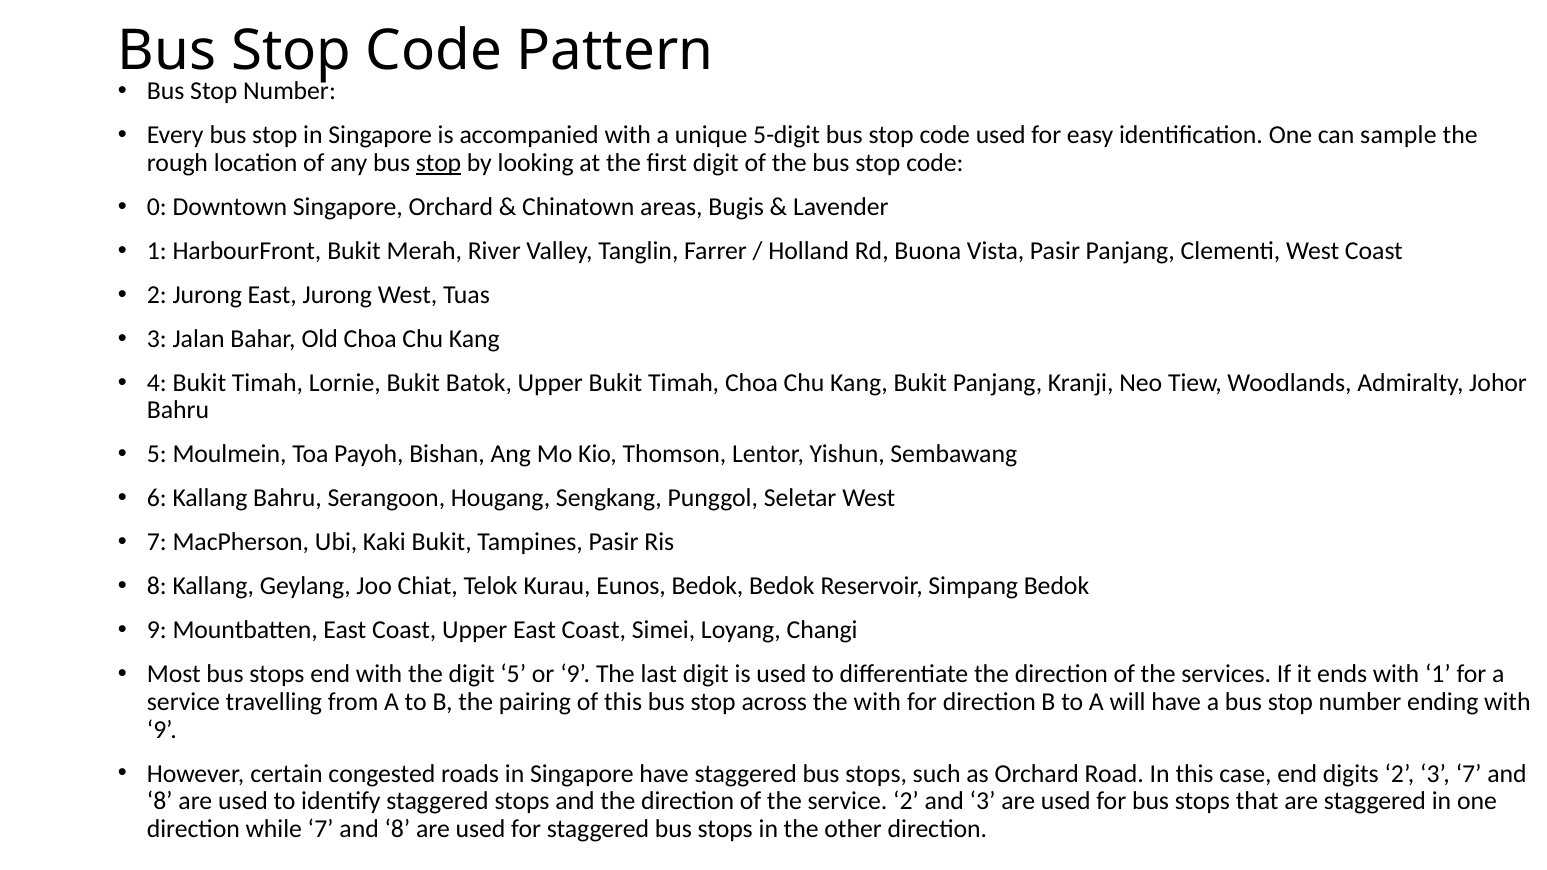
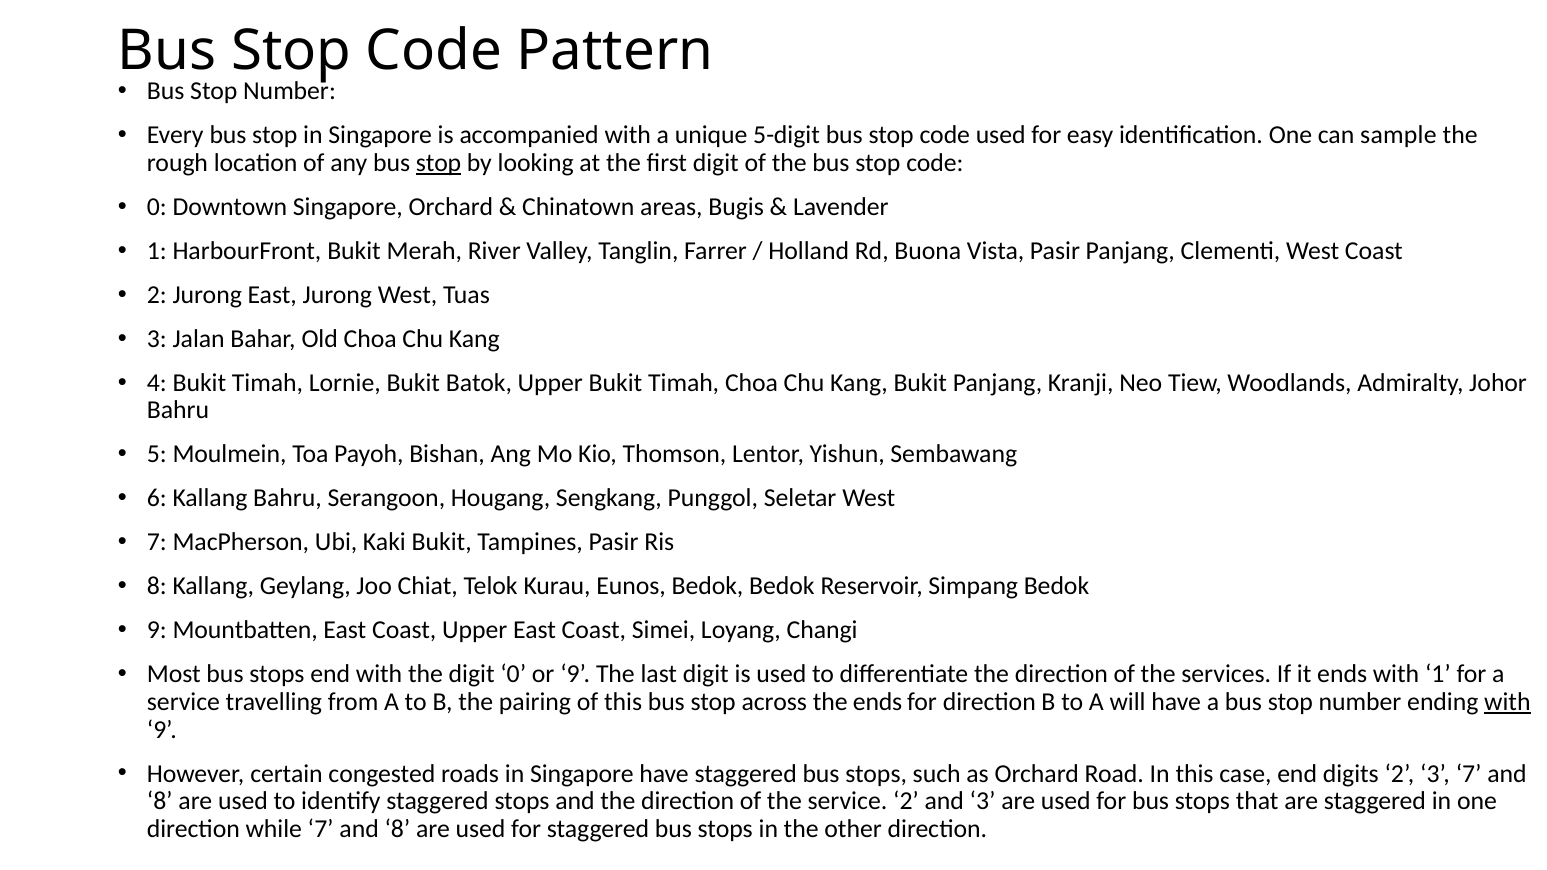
digit 5: 5 -> 0 (513, 674)
the with: with -> ends (878, 702)
with underline: none -> present (1507, 702)
